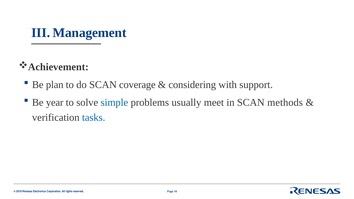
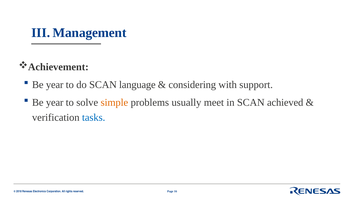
plan: plan -> year (55, 85)
coverage: coverage -> language (137, 85)
simple colour: blue -> orange (114, 103)
methods: methods -> achieved (285, 103)
